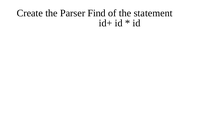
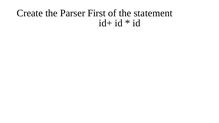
Find: Find -> First (97, 13)
